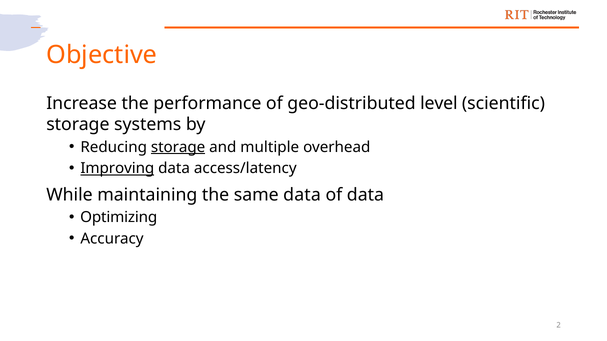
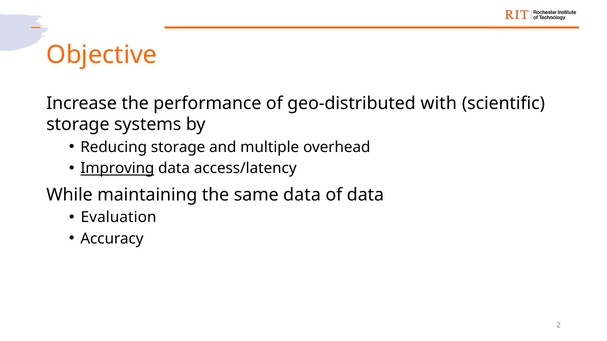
level: level -> with (439, 103)
storage underline: present -> none (178, 147)
Optimizing: Optimizing -> Evaluation (119, 218)
